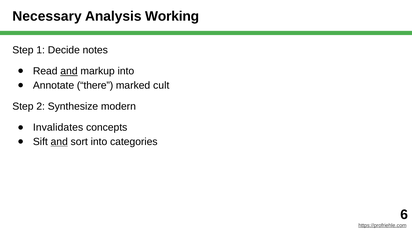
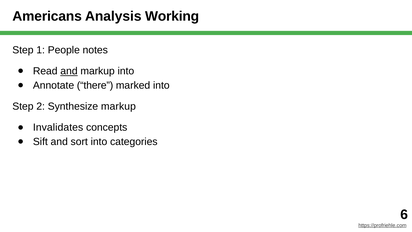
Necessary: Necessary -> Americans (47, 16)
Decide: Decide -> People (64, 50)
marked cult: cult -> into (161, 85)
Synthesize modern: modern -> markup (118, 106)
and underline: present -> none (59, 142)
